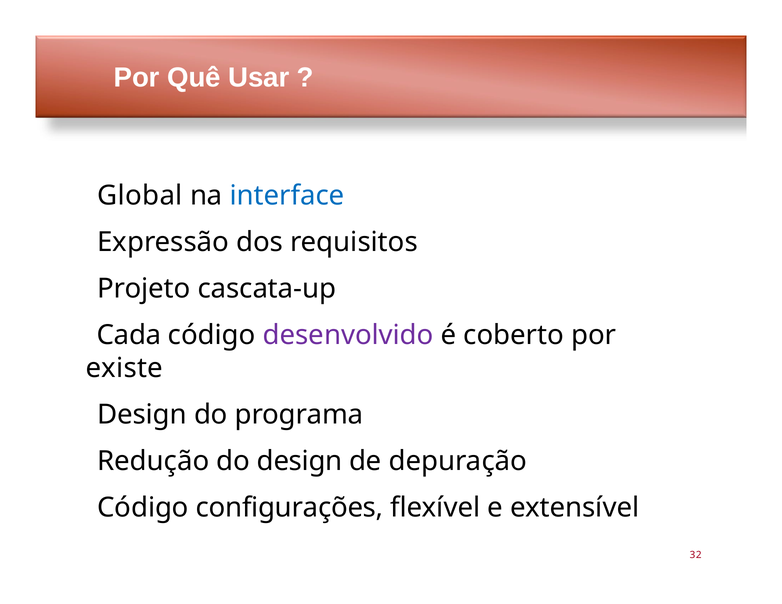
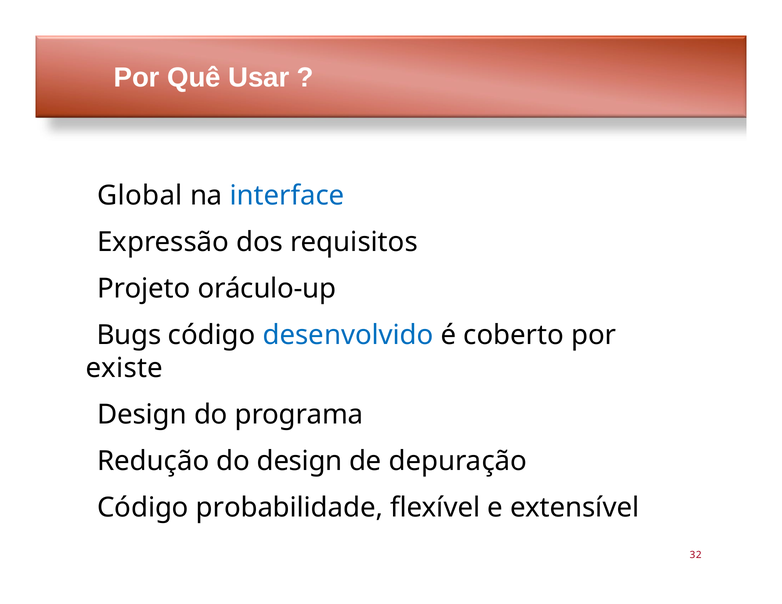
cascata-up: cascata-up -> oráculo-up (267, 289)
Cada: Cada -> Bugs (129, 335)
desenvolvido colour: purple -> blue (348, 335)
configurações: configurações -> probabilidade (289, 508)
